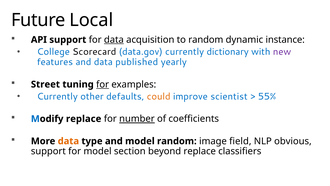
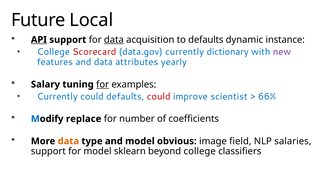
API underline: none -> present (39, 40)
to random: random -> defaults (206, 40)
Scorecard colour: black -> red (94, 52)
published: published -> attributes (137, 62)
Street: Street -> Salary (45, 84)
Currently other: other -> could (92, 96)
could colour: orange -> red (159, 96)
55%: 55% -> 66% (267, 96)
number underline: present -> none (137, 119)
model random: random -> obvious (177, 141)
obvious: obvious -> salaries (293, 141)
section: section -> sklearn (130, 151)
beyond replace: replace -> college (200, 151)
